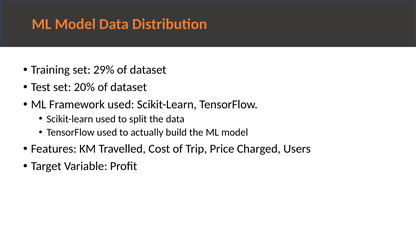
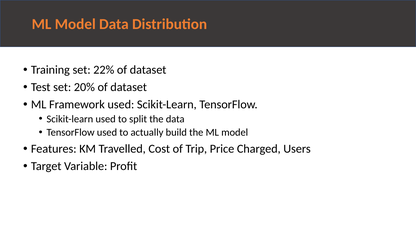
29%: 29% -> 22% (104, 70)
